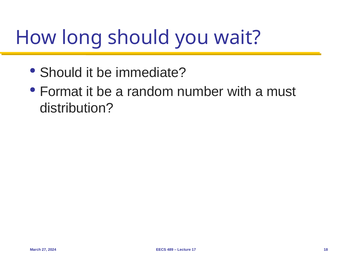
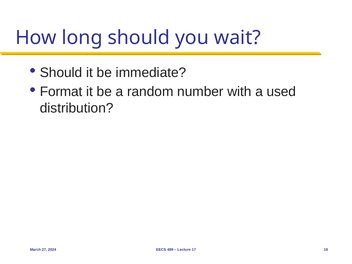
must: must -> used (281, 92)
